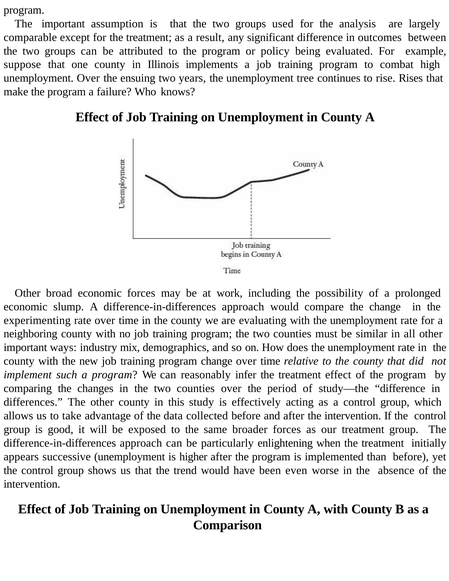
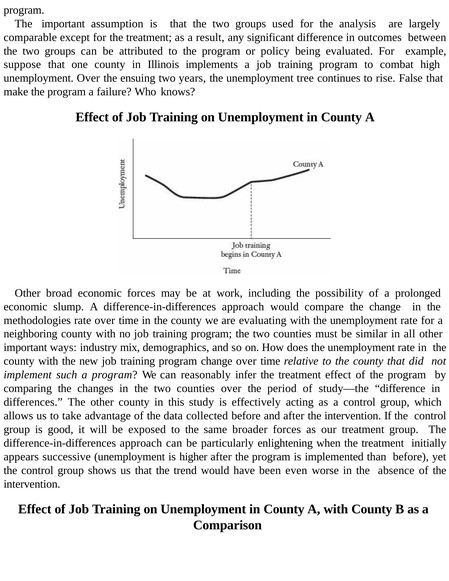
Rises: Rises -> False (411, 78)
experimenting: experimenting -> methodologies (37, 320)
